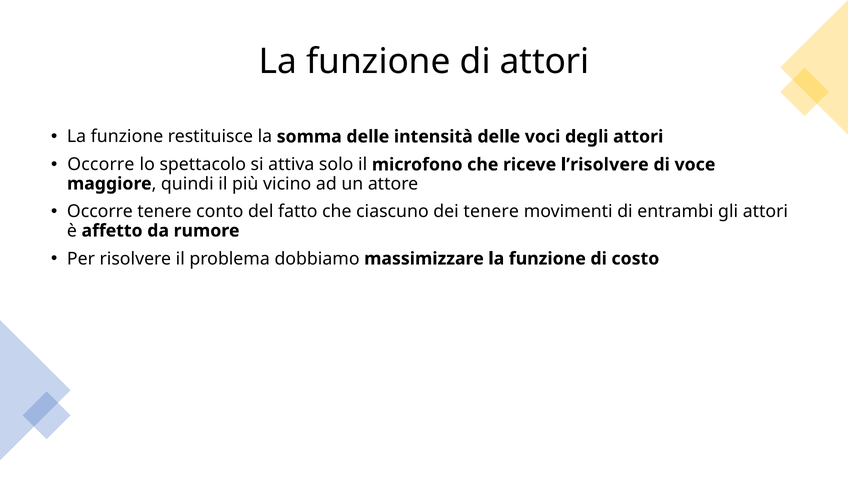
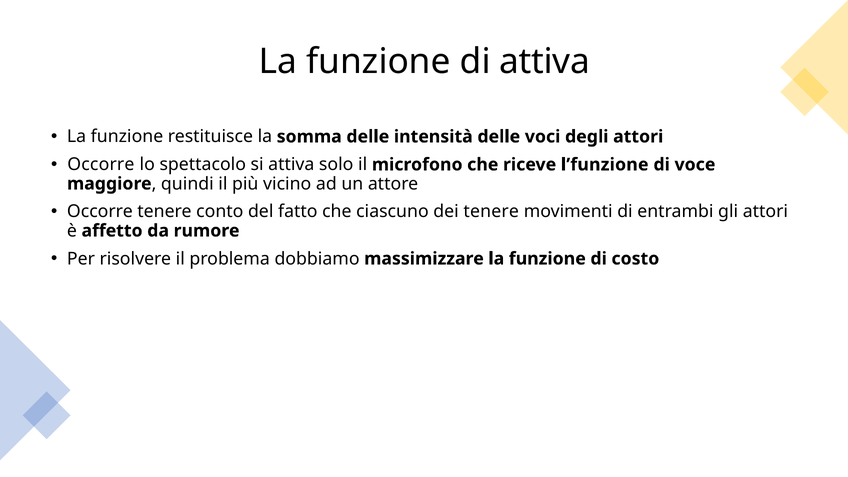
di attori: attori -> attiva (545, 62)
l’risolvere: l’risolvere -> l’funzione (605, 165)
